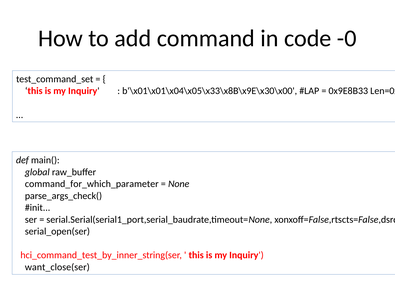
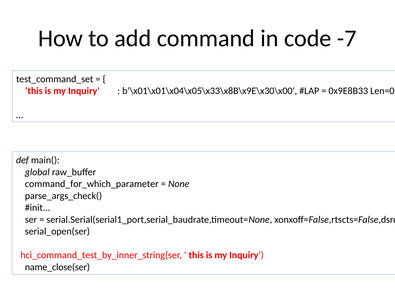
-0: -0 -> -7 (347, 38)
want_close(ser: want_close(ser -> name_close(ser (57, 266)
